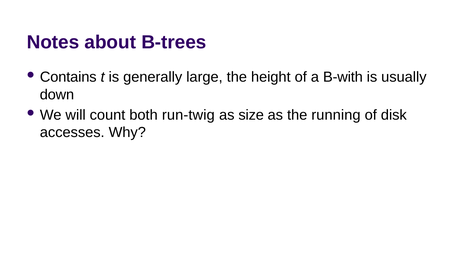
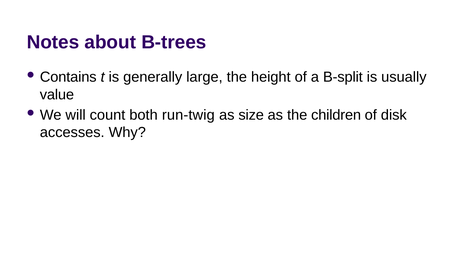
B-with: B-with -> B-split (343, 77)
down: down -> value (57, 95)
running: running -> children (336, 115)
